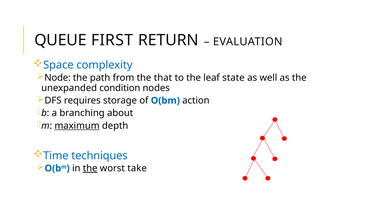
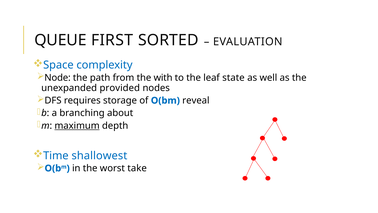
RETURN: RETURN -> SORTED (168, 40)
that: that -> with (163, 78)
condition: condition -> provided (120, 88)
action: action -> reveal (196, 100)
techniques: techniques -> shallowest (99, 155)
the underline: present -> none (90, 168)
